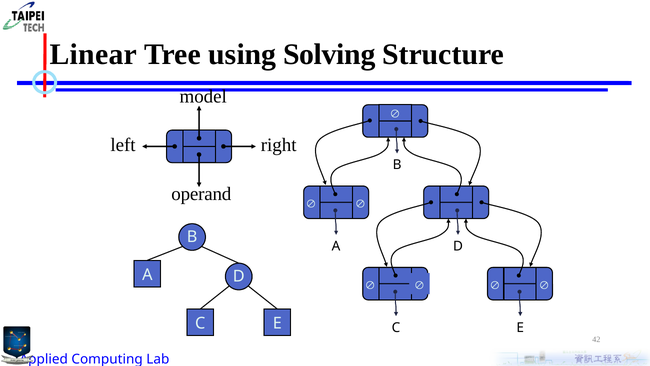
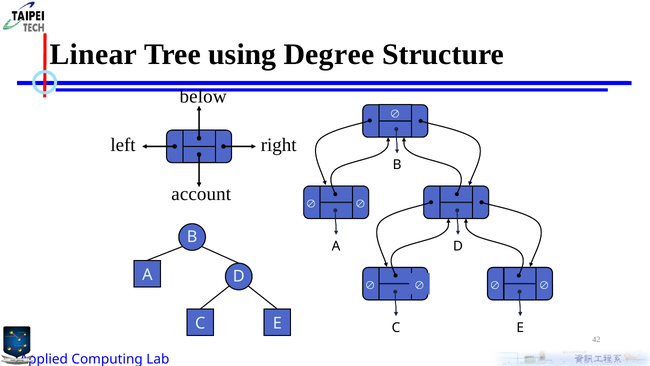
Solving: Solving -> Degree (329, 55)
model: model -> below (203, 96)
operand: operand -> account (201, 194)
